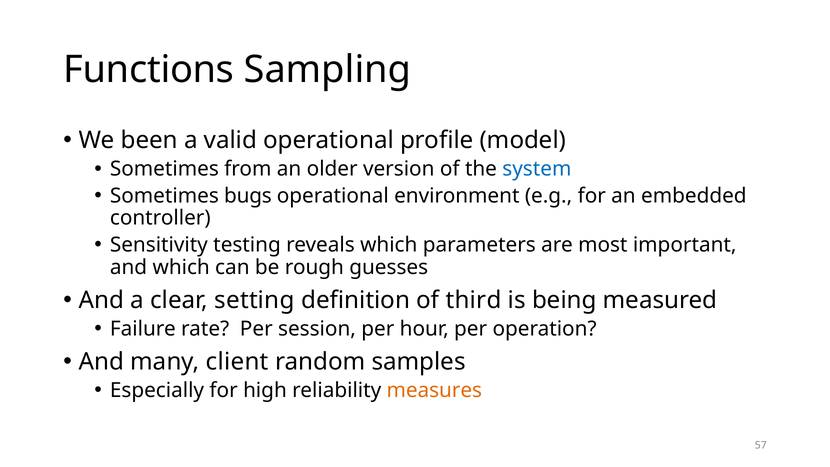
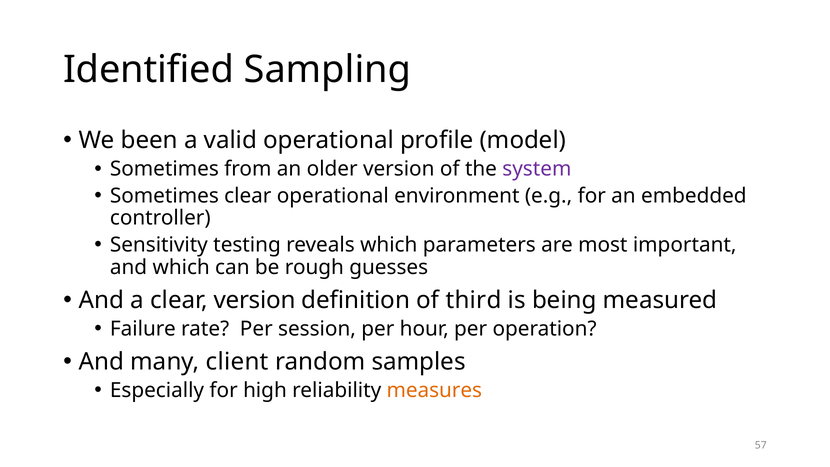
Functions: Functions -> Identified (149, 70)
system colour: blue -> purple (537, 169)
Sometimes bugs: bugs -> clear (248, 196)
clear setting: setting -> version (255, 300)
